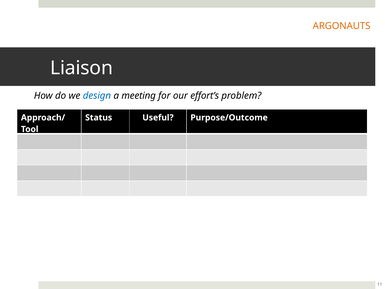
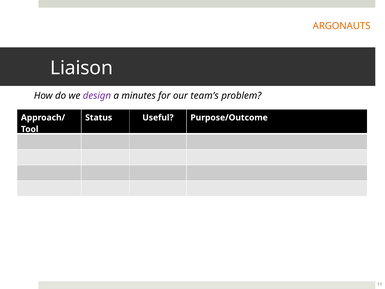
design colour: blue -> purple (97, 96)
meeting: meeting -> minutes (139, 96)
effort’s: effort’s -> team’s (205, 96)
